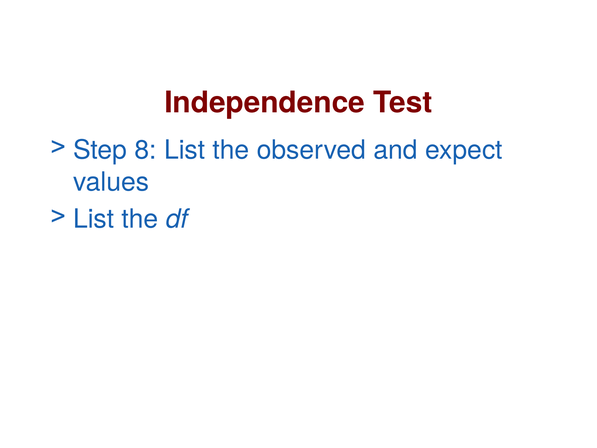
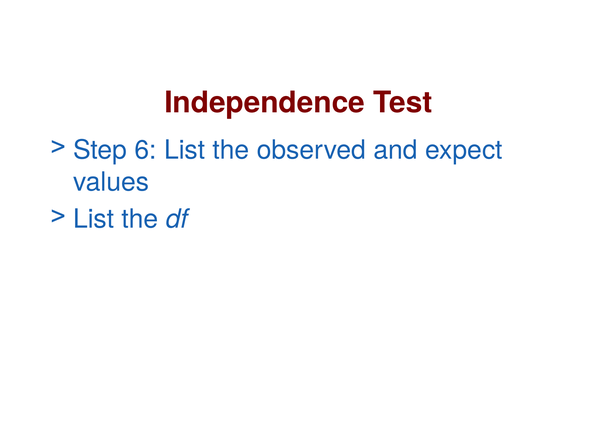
8: 8 -> 6 (146, 150)
